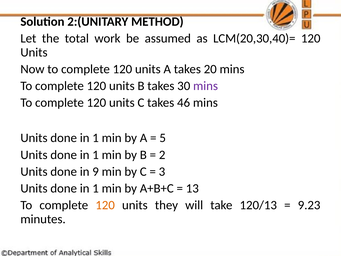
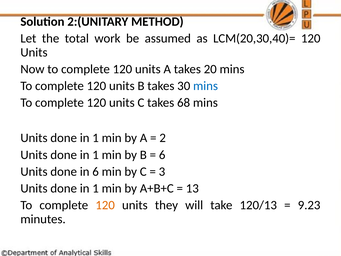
mins colour: purple -> blue (206, 86)
46: 46 -> 68 (184, 103)
5: 5 -> 2 (163, 138)
2: 2 -> 6 (162, 155)
in 9: 9 -> 6 (96, 171)
